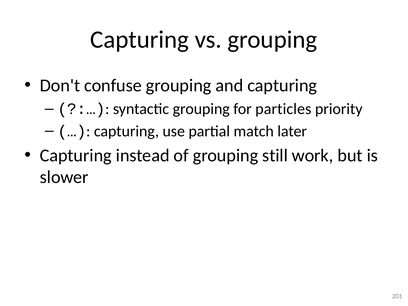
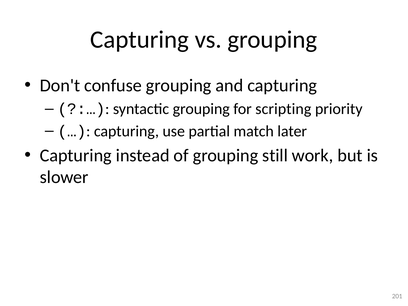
particles: particles -> scripting (283, 109)
